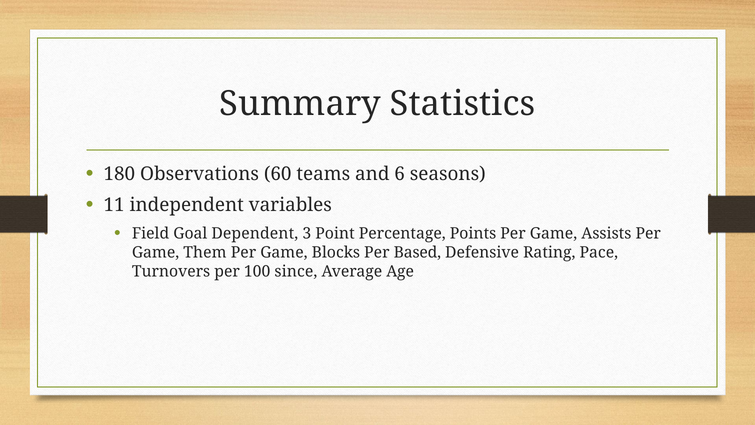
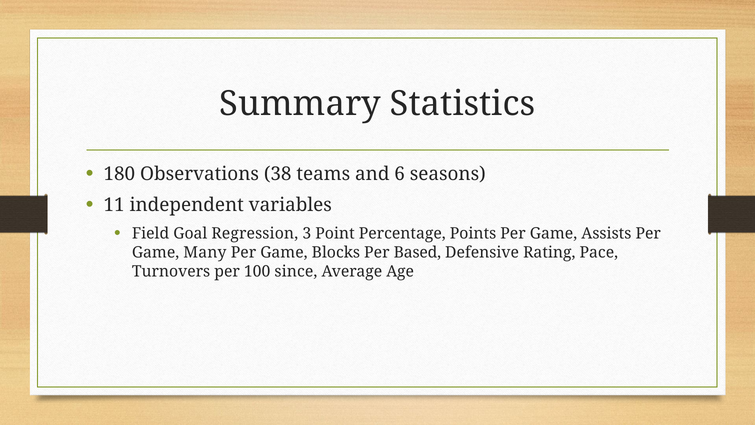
60: 60 -> 38 (278, 174)
Dependent: Dependent -> Regression (255, 233)
Them: Them -> Many (205, 252)
